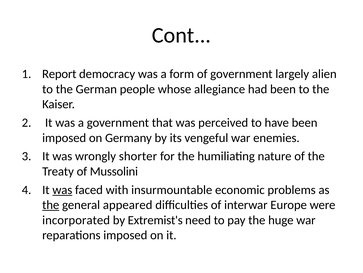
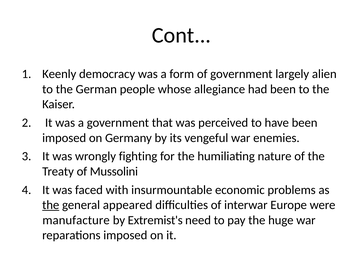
Report: Report -> Keenly (59, 74)
shorter: shorter -> fighting (138, 156)
was underline: present -> none (62, 189)
incorporated: incorporated -> manufacture (76, 220)
